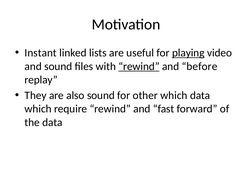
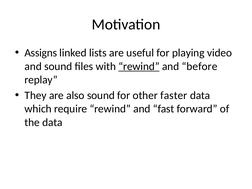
Instant: Instant -> Assigns (41, 53)
playing underline: present -> none (188, 53)
other which: which -> faster (174, 95)
